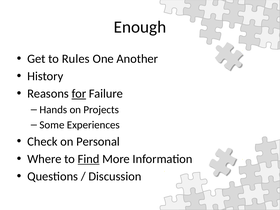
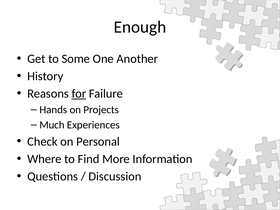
Rules: Rules -> Some (76, 59)
Some: Some -> Much (52, 125)
Find underline: present -> none (89, 159)
